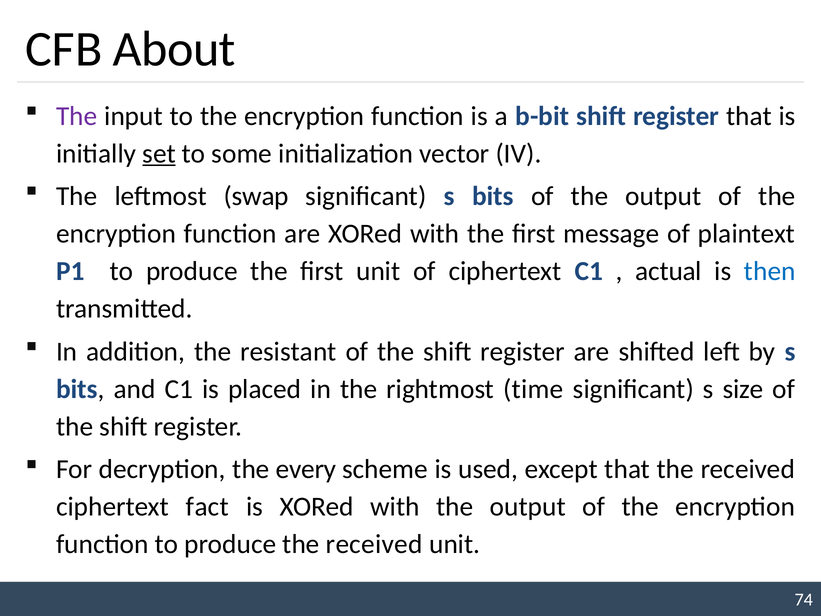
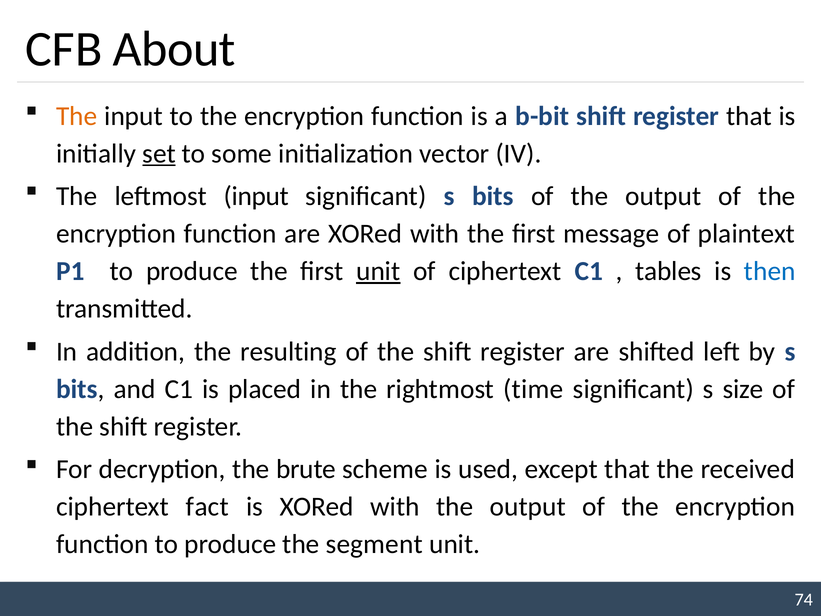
The colour: purple -> orange (77, 116)
leftmost swap: swap -> input (256, 196)
unit underline: none -> present (378, 271)
actual: actual -> tables (669, 271)
resistant: resistant -> resulting (288, 351)
every: every -> brute (306, 469)
produce the received: received -> segment (374, 544)
